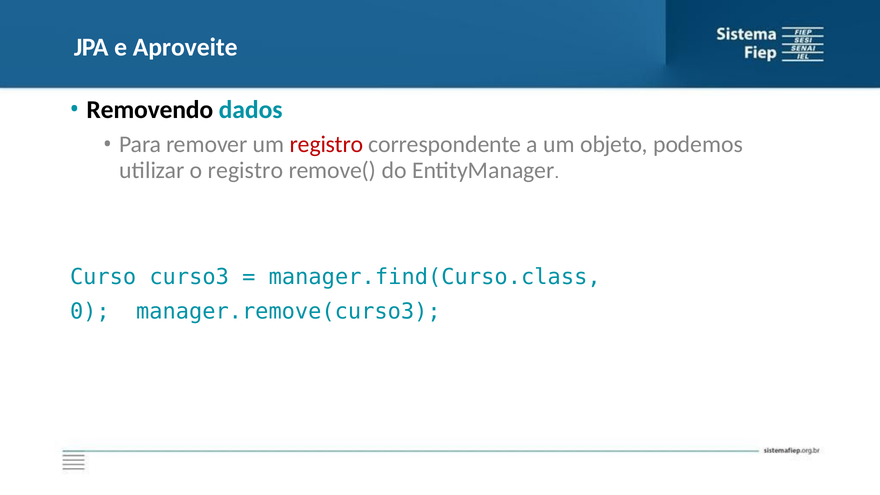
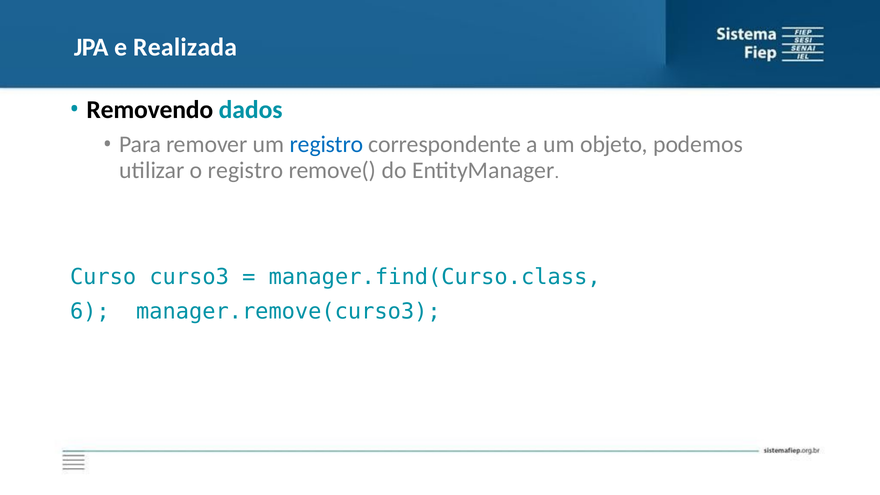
Aproveite: Aproveite -> Realizada (185, 47)
registro colour: red -> blue (327, 144)
0: 0 -> 6 (90, 311)
